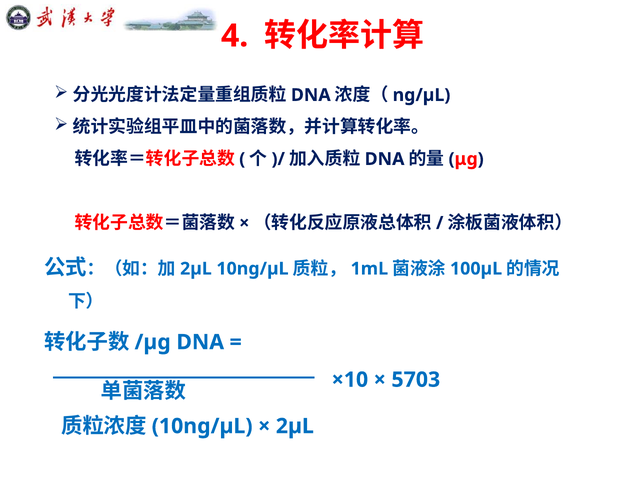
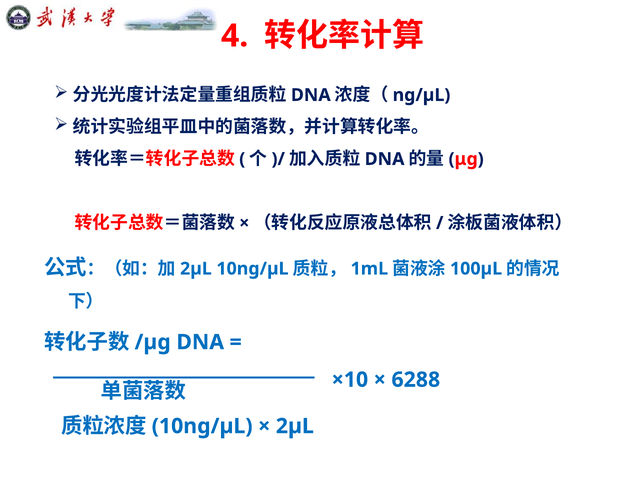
5703: 5703 -> 6288 (416, 380)
